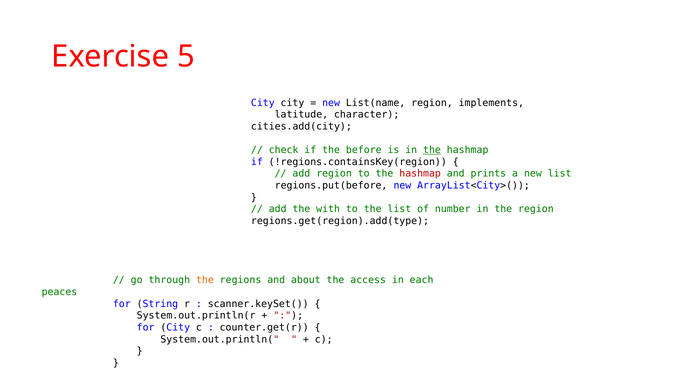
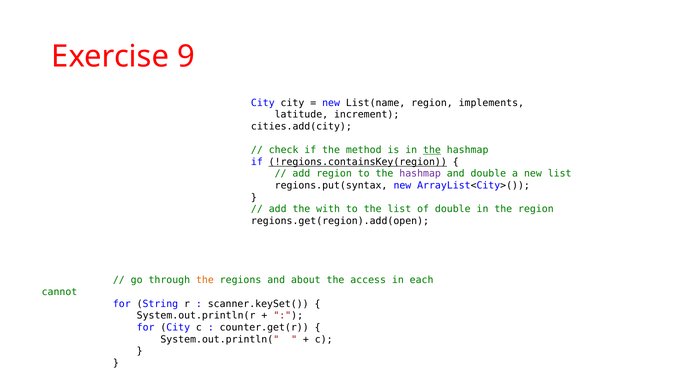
5: 5 -> 9 (186, 57)
character: character -> increment (367, 115)
before: before -> method (364, 150)
!regions.containsKey(region underline: none -> present (358, 162)
hashmap colour: red -> purple (420, 174)
and prints: prints -> double (488, 174)
regions.put(before: regions.put(before -> regions.put(syntax (331, 185)
of number: number -> double (453, 209)
regions.get(region).add(type: regions.get(region).add(type -> regions.get(region).add(open (340, 221)
peaces: peaces -> cannot (59, 292)
